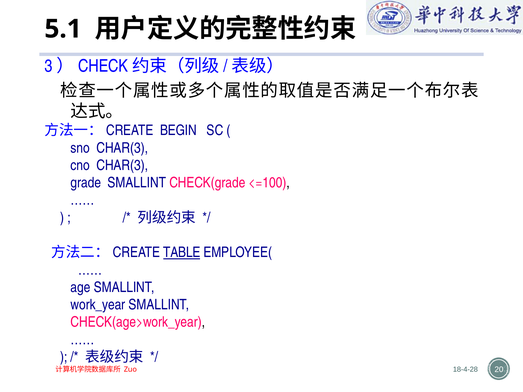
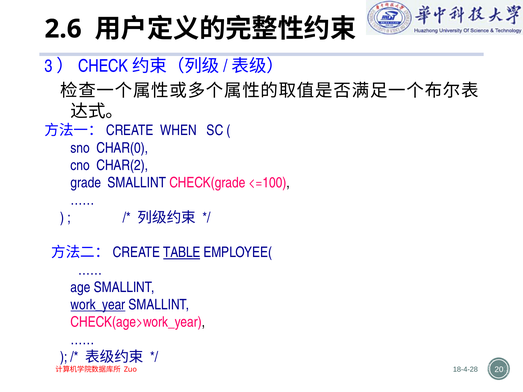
5.1: 5.1 -> 2.6 (63, 29)
BEGIN: BEGIN -> WHEN (178, 131)
sno CHAR(3: CHAR(3 -> CHAR(0 (122, 148)
cno CHAR(3: CHAR(3 -> CHAR(2 (122, 165)
work_year underline: none -> present (98, 305)
